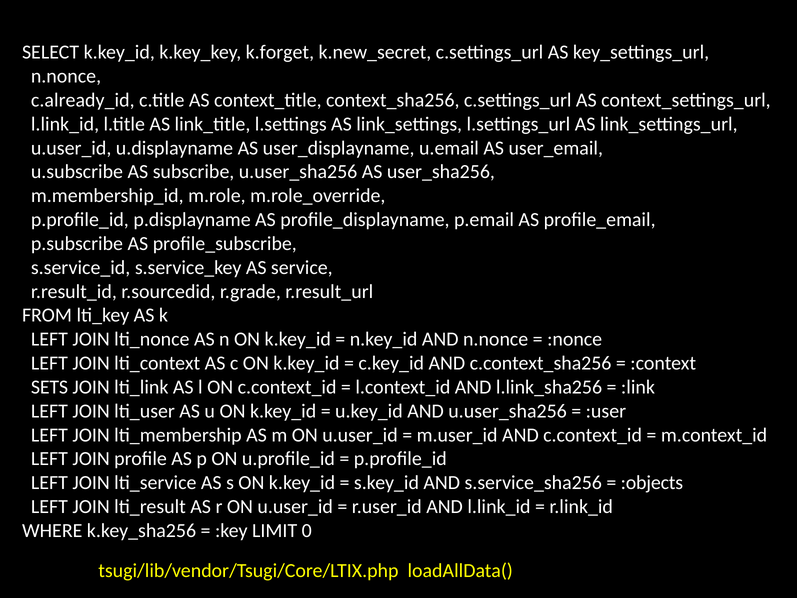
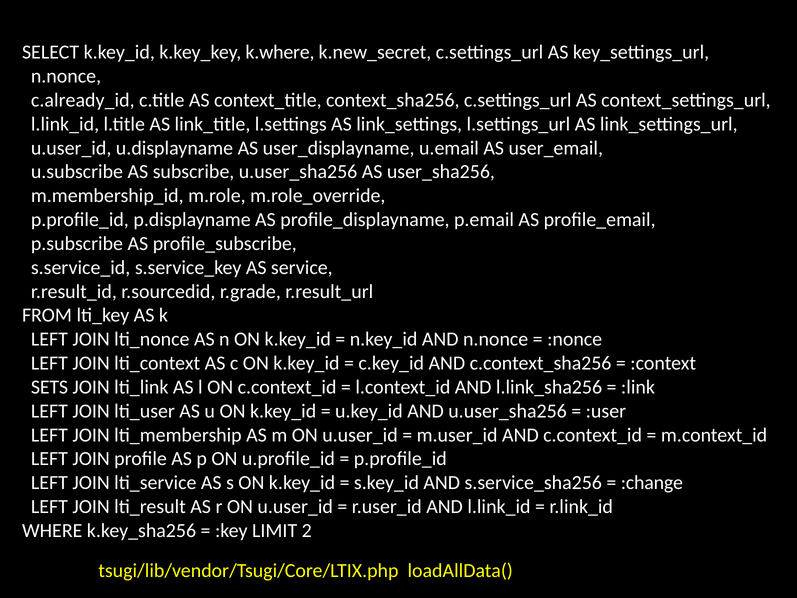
k.forget: k.forget -> k.where (280, 52)
:objects: :objects -> :change (652, 483)
0: 0 -> 2 (307, 530)
